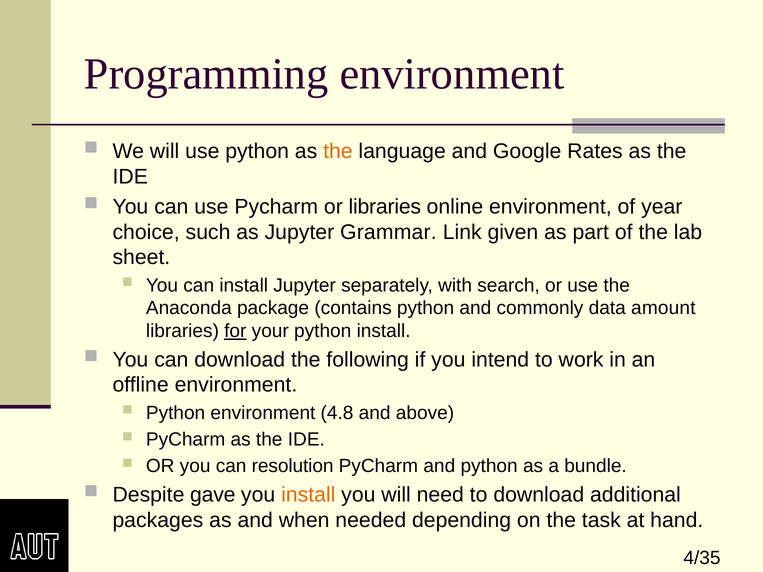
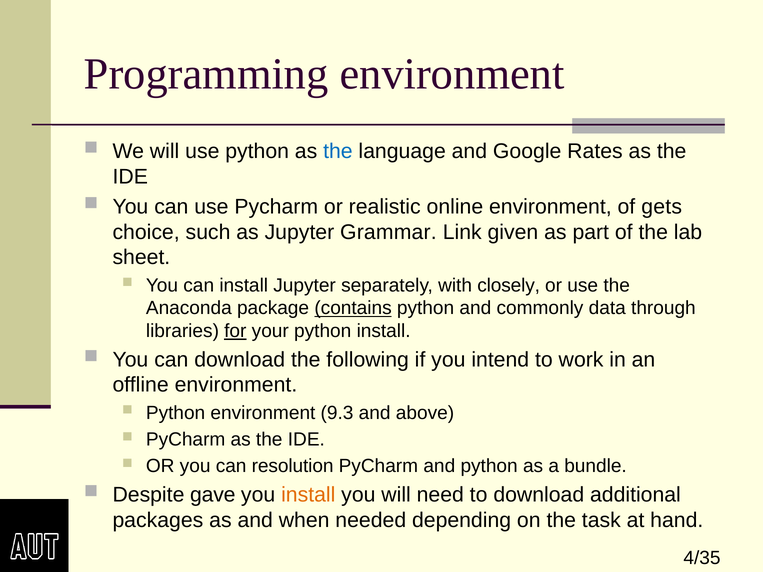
the colour: orange -> blue (338, 152)
or libraries: libraries -> realistic (385, 207)
year: year -> gets (662, 207)
search: search -> closely (509, 285)
contains underline: none -> present (353, 308)
amount: amount -> through (663, 308)
4.8: 4.8 -> 9.3 (337, 413)
